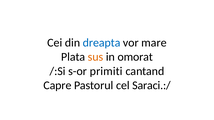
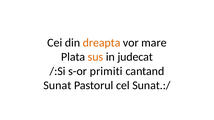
dreapta colour: blue -> orange (102, 43)
omorat: omorat -> judecat (135, 57)
Capre: Capre -> Sunat (57, 86)
Saraci.:/: Saraci.:/ -> Sunat.:/ (151, 86)
